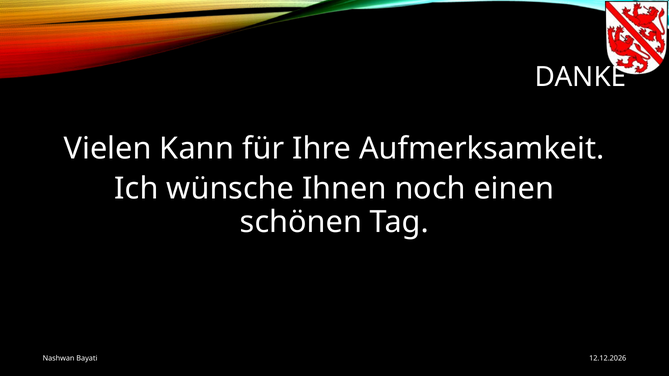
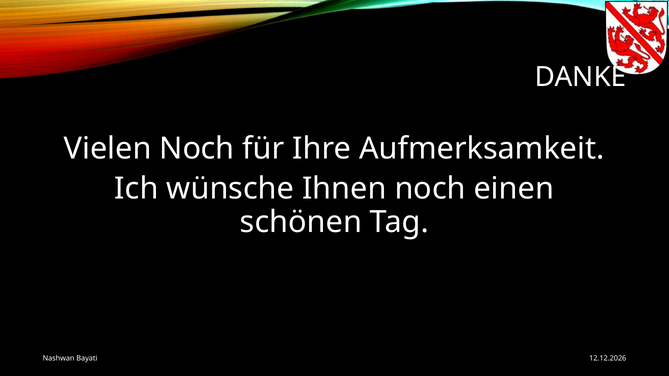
Vielen Kann: Kann -> Noch (197, 149)
